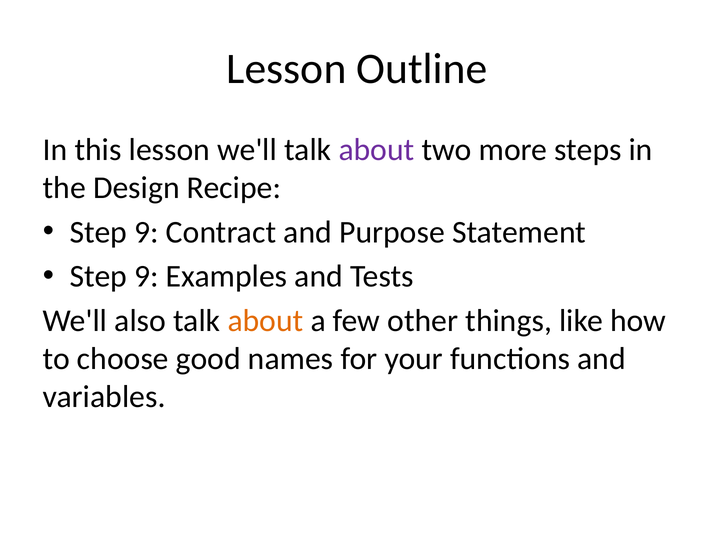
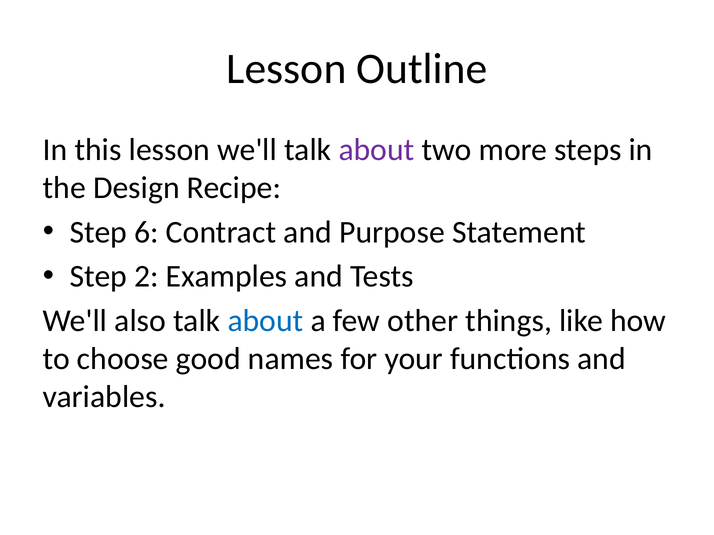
9: 9 -> 6 (146, 232)
9: 9 -> 2 (146, 277)
about colour: orange -> blue (265, 321)
